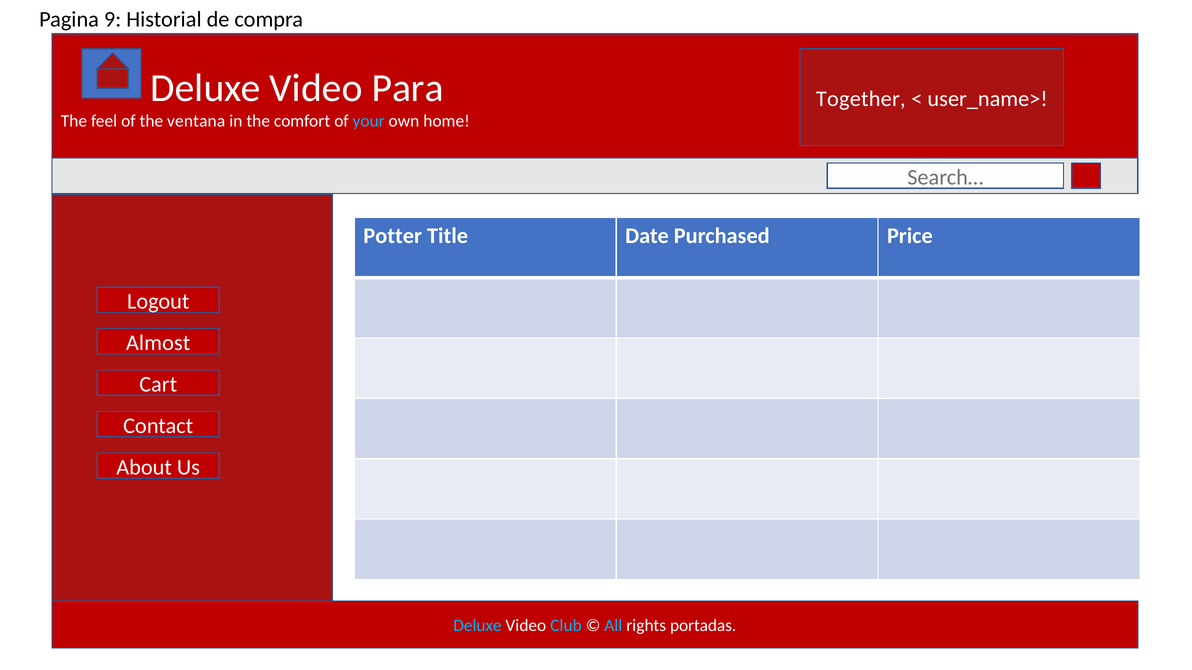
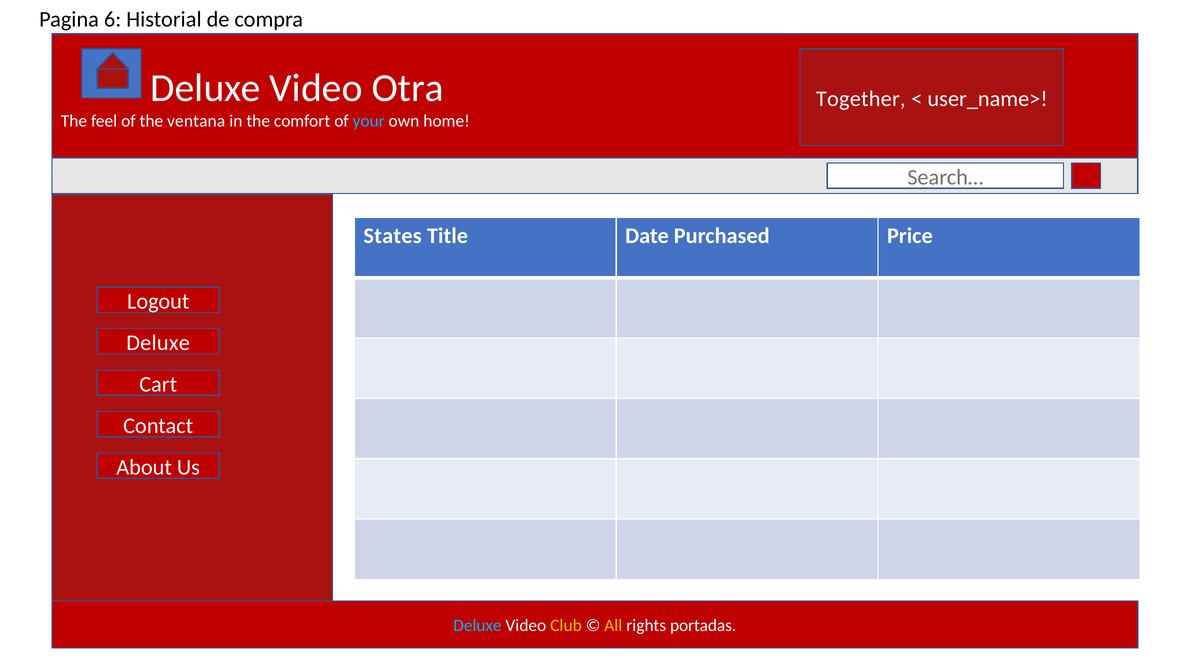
9: 9 -> 6 (113, 19)
Para: Para -> Otra (408, 88)
Potter: Potter -> States (393, 236)
Almost: Almost -> Deluxe (158, 343)
Club colour: light blue -> yellow (566, 626)
All colour: light blue -> yellow (613, 626)
